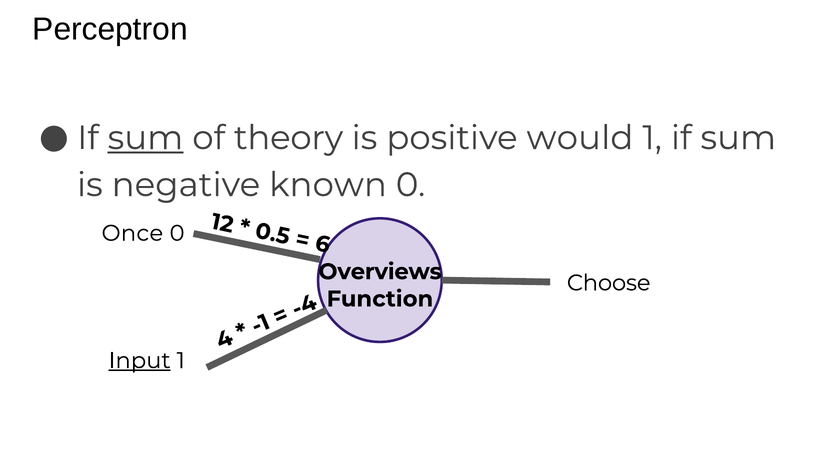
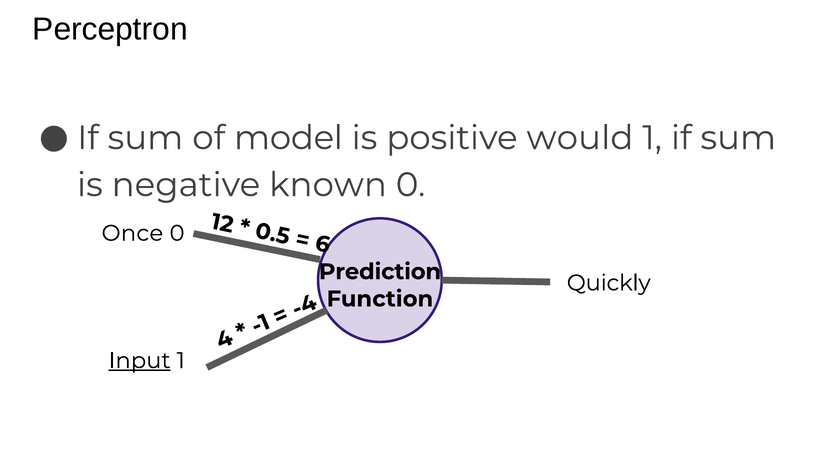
sum underline: present -> none (145, 138)
theory: theory -> model (288, 138)
Overviews: Overviews -> Prediction (380, 272)
Choose: Choose -> Quickly (609, 283)
